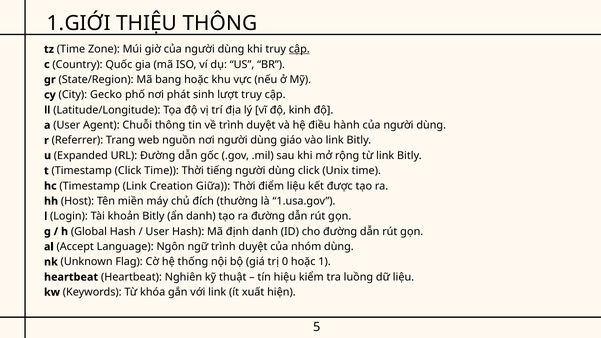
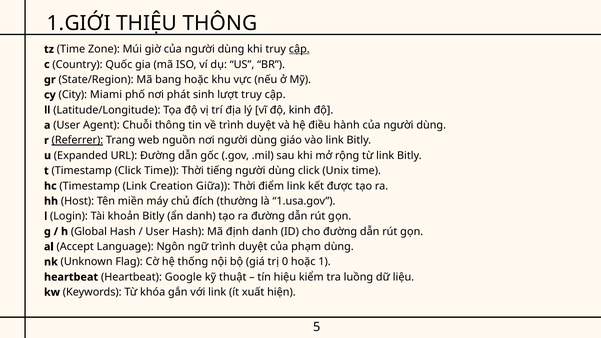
Gecko: Gecko -> Miami (106, 95)
Referrer underline: none -> present (77, 140)
điểm liệu: liệu -> link (296, 186)
nhóm: nhóm -> phạm (306, 247)
Nghiên: Nghiên -> Google (183, 277)
